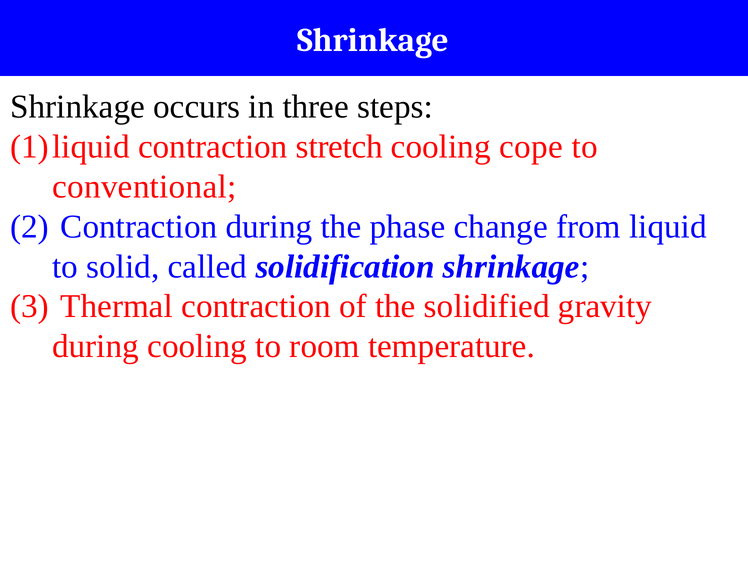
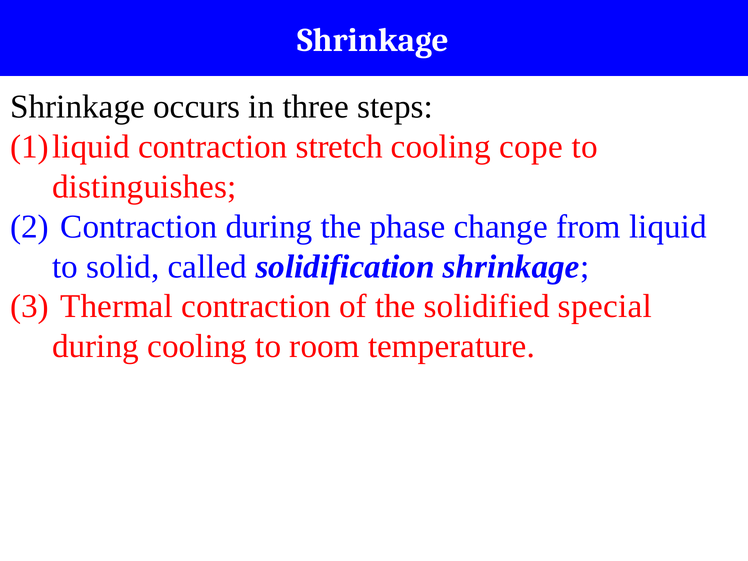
conventional: conventional -> distinguishes (144, 187)
gravity: gravity -> special (605, 307)
